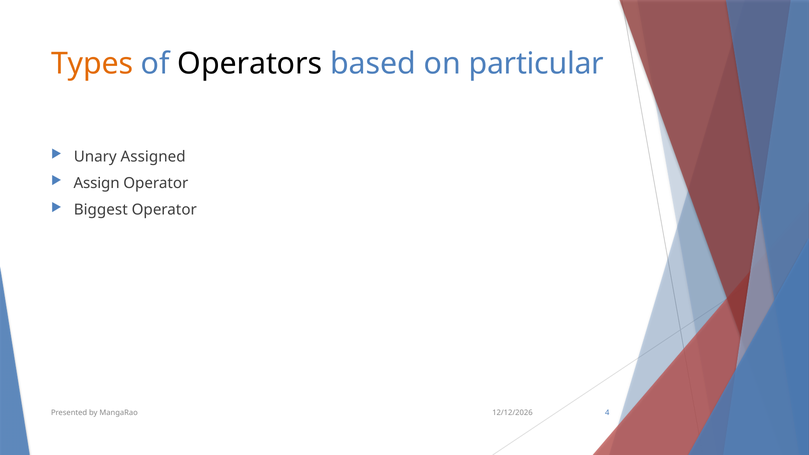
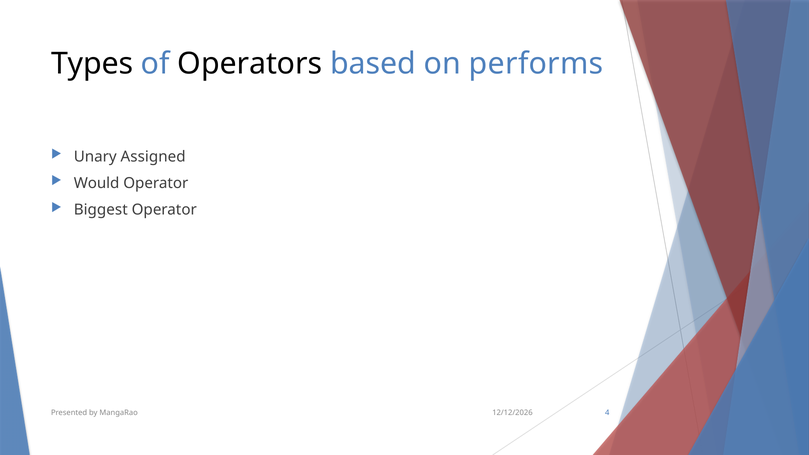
Types colour: orange -> black (92, 64)
particular: particular -> performs (536, 64)
Assign: Assign -> Would (97, 183)
